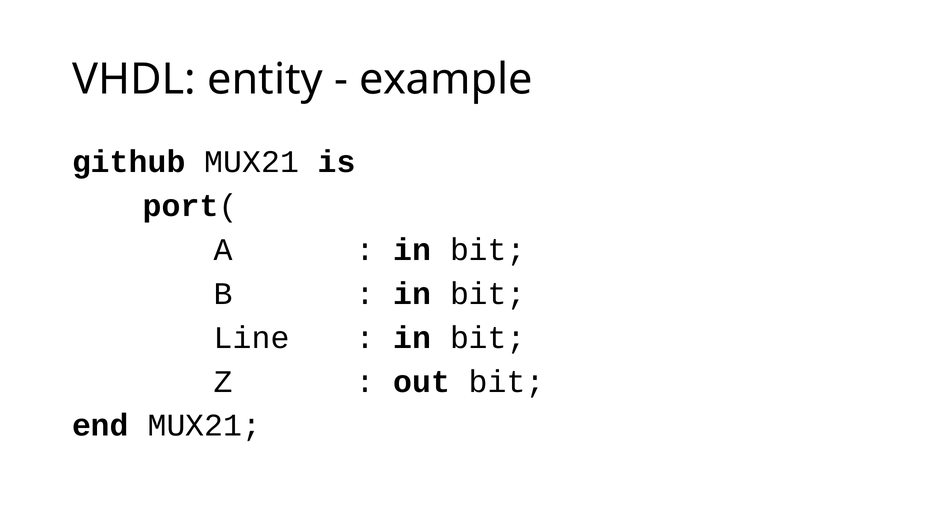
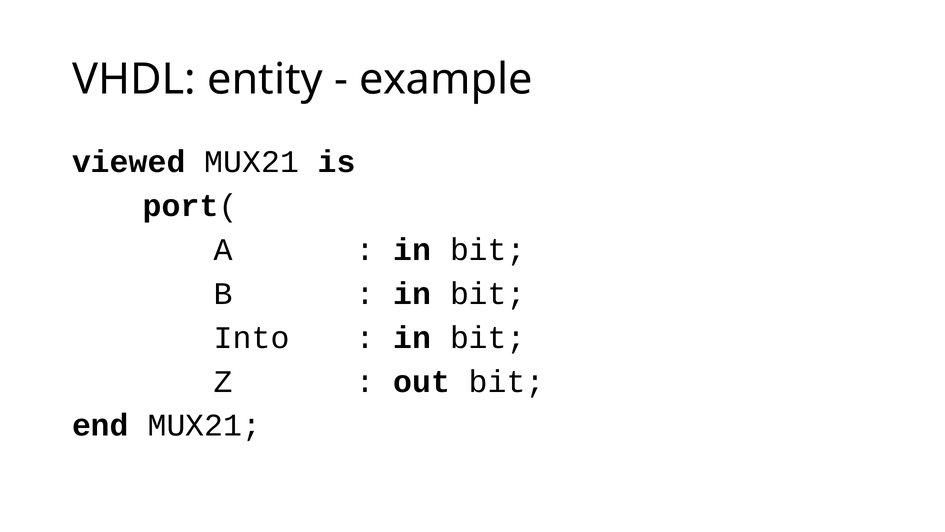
github: github -> viewed (129, 162)
Line: Line -> Into (252, 337)
